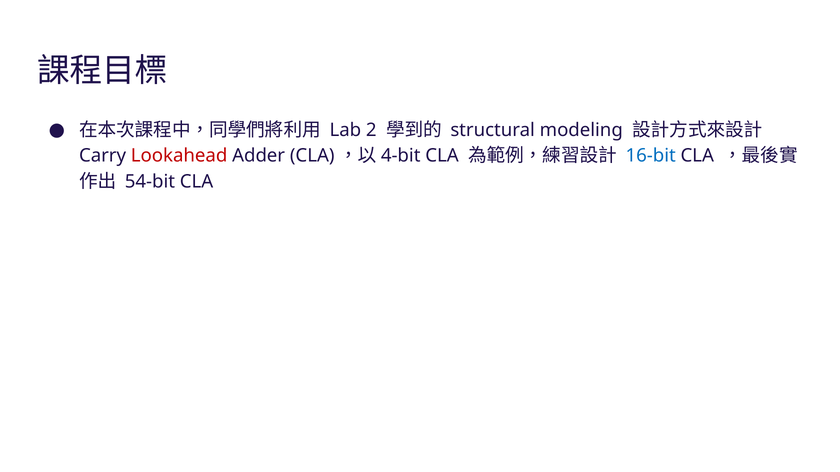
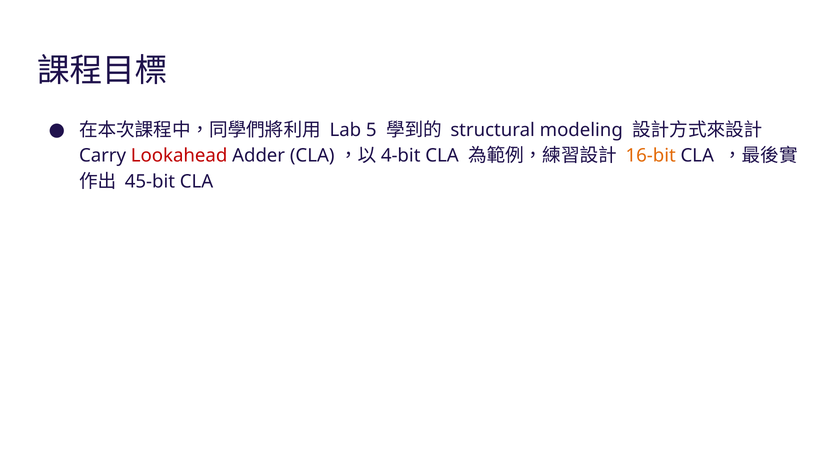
2: 2 -> 5 (371, 130)
16-bit colour: blue -> orange (651, 156)
54-bit: 54-bit -> 45-bit (150, 182)
